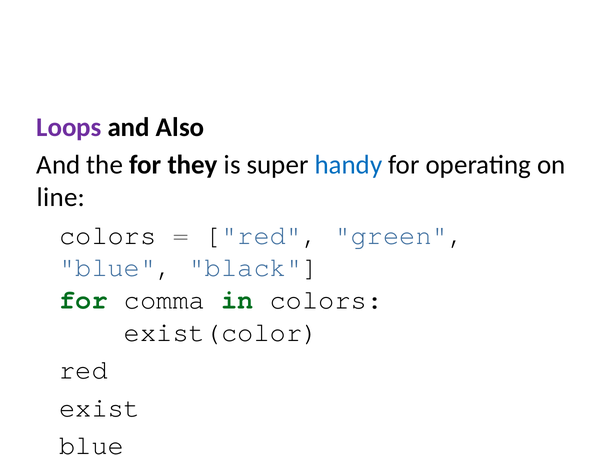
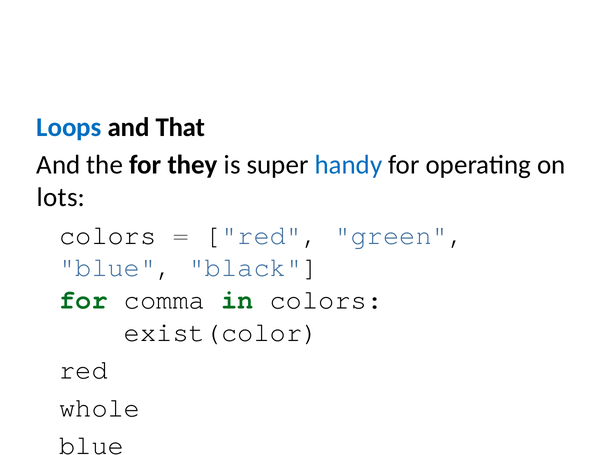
Loops colour: purple -> blue (69, 127)
Also: Also -> That (180, 127)
line: line -> lots (61, 198)
exist: exist -> whole (100, 408)
